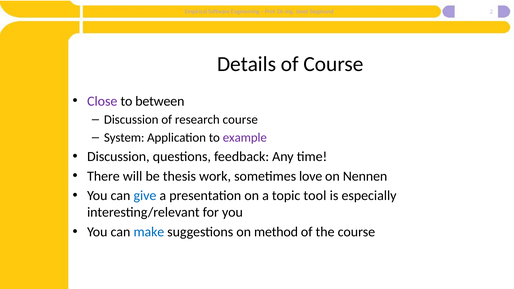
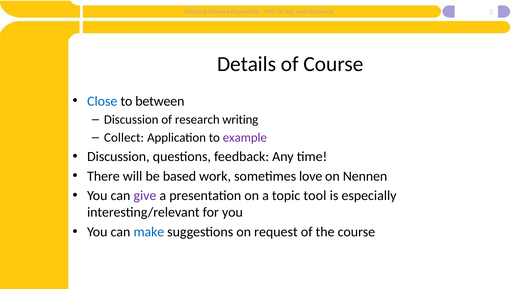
Close colour: purple -> blue (102, 101)
research course: course -> writing (240, 120)
System: System -> Collect (124, 138)
thesis: thesis -> based (179, 176)
give colour: blue -> purple (145, 196)
method: method -> request (276, 232)
